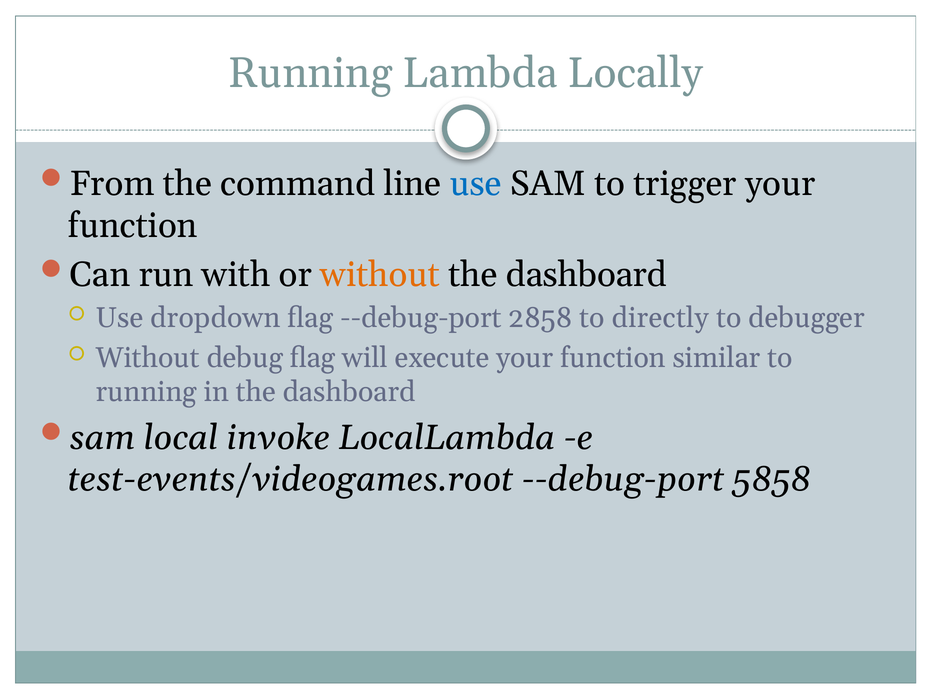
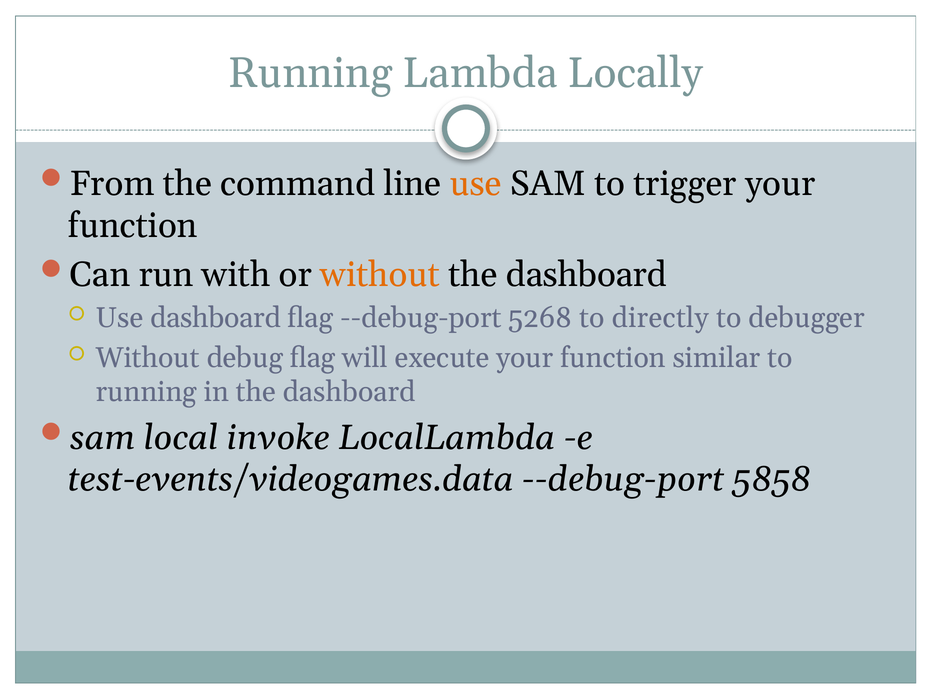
use colour: blue -> orange (476, 184)
Use dropdown: dropdown -> dashboard (216, 318)
2858: 2858 -> 5268 (540, 318)
test-events/videogames.root: test-events/videogames.root -> test-events/videogames.data (291, 479)
